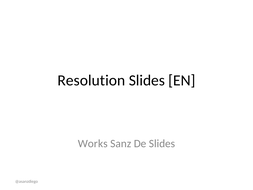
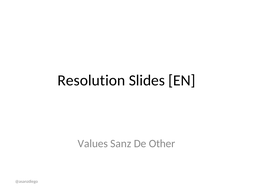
Works: Works -> Values (93, 143)
De Slides: Slides -> Other (162, 143)
